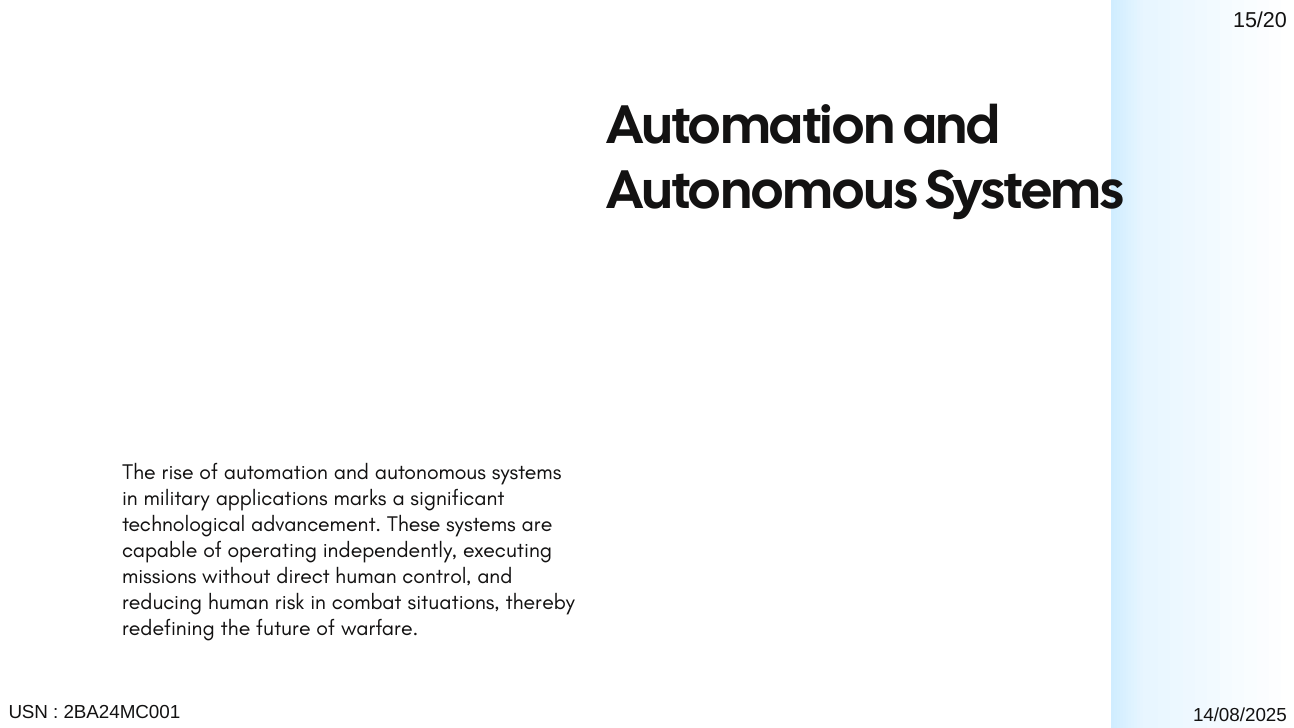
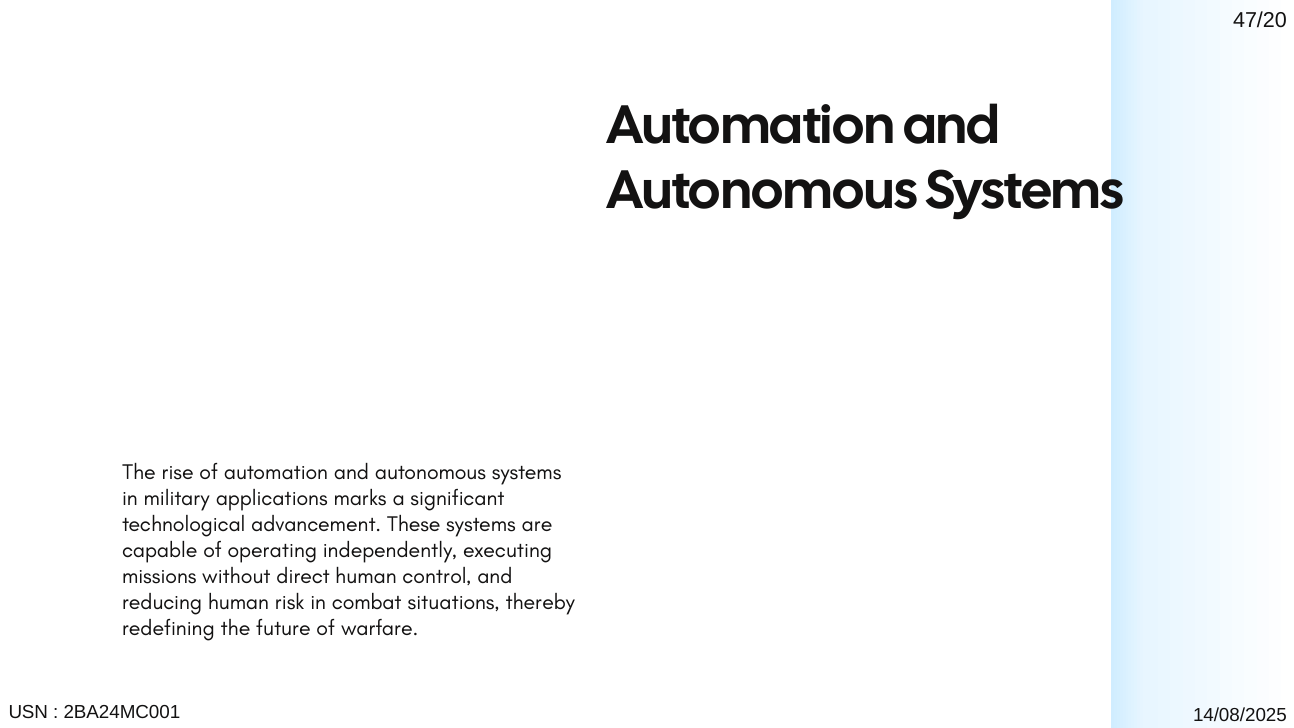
15/20: 15/20 -> 47/20 (1260, 21)
